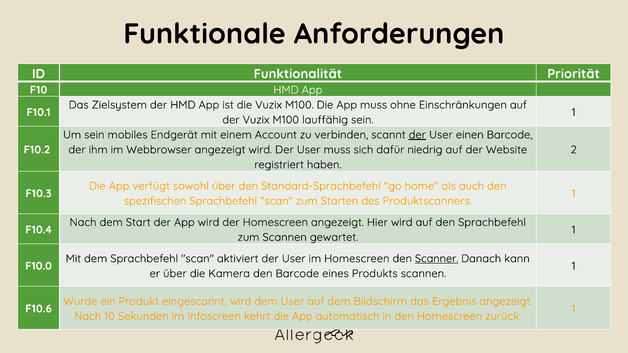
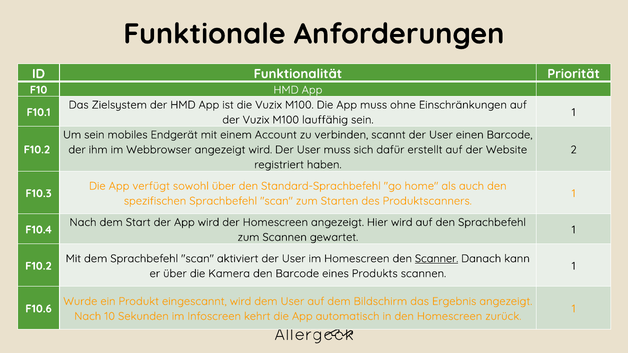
der underline: present -> none (417, 135)
niedrig: niedrig -> erstellt (425, 150)
F10.0: F10.0 -> F10.2 (39, 266)
